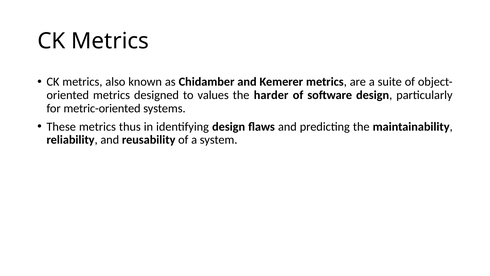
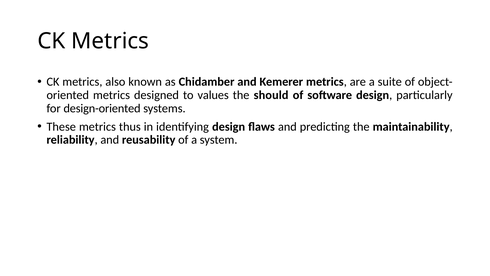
harder: harder -> should (271, 95)
metric-oriented: metric-oriented -> design-oriented (102, 108)
